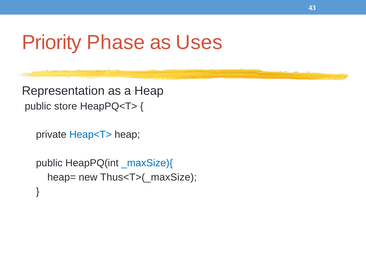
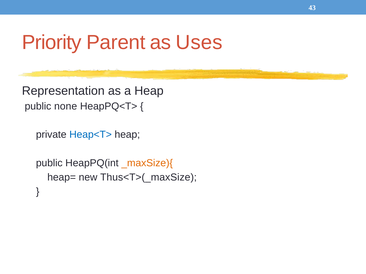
Phase: Phase -> Parent (116, 43)
store: store -> none (66, 106)
_maxSize){ colour: blue -> orange (147, 163)
